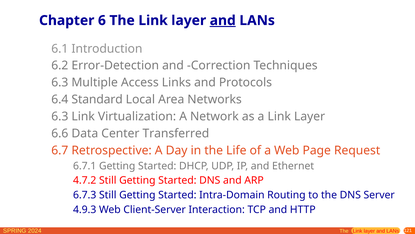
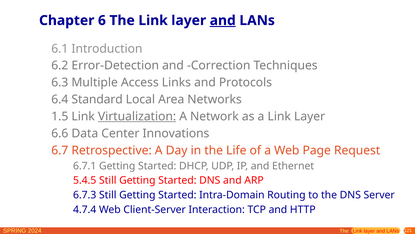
6.3: 6.3 -> 1.5 (60, 116)
Virtualization underline: none -> present (137, 116)
Transferred: Transferred -> Innovations (176, 133)
4.7.2: 4.7.2 -> 5.4.5 (85, 180)
4.9.3: 4.9.3 -> 4.7.4 (85, 209)
